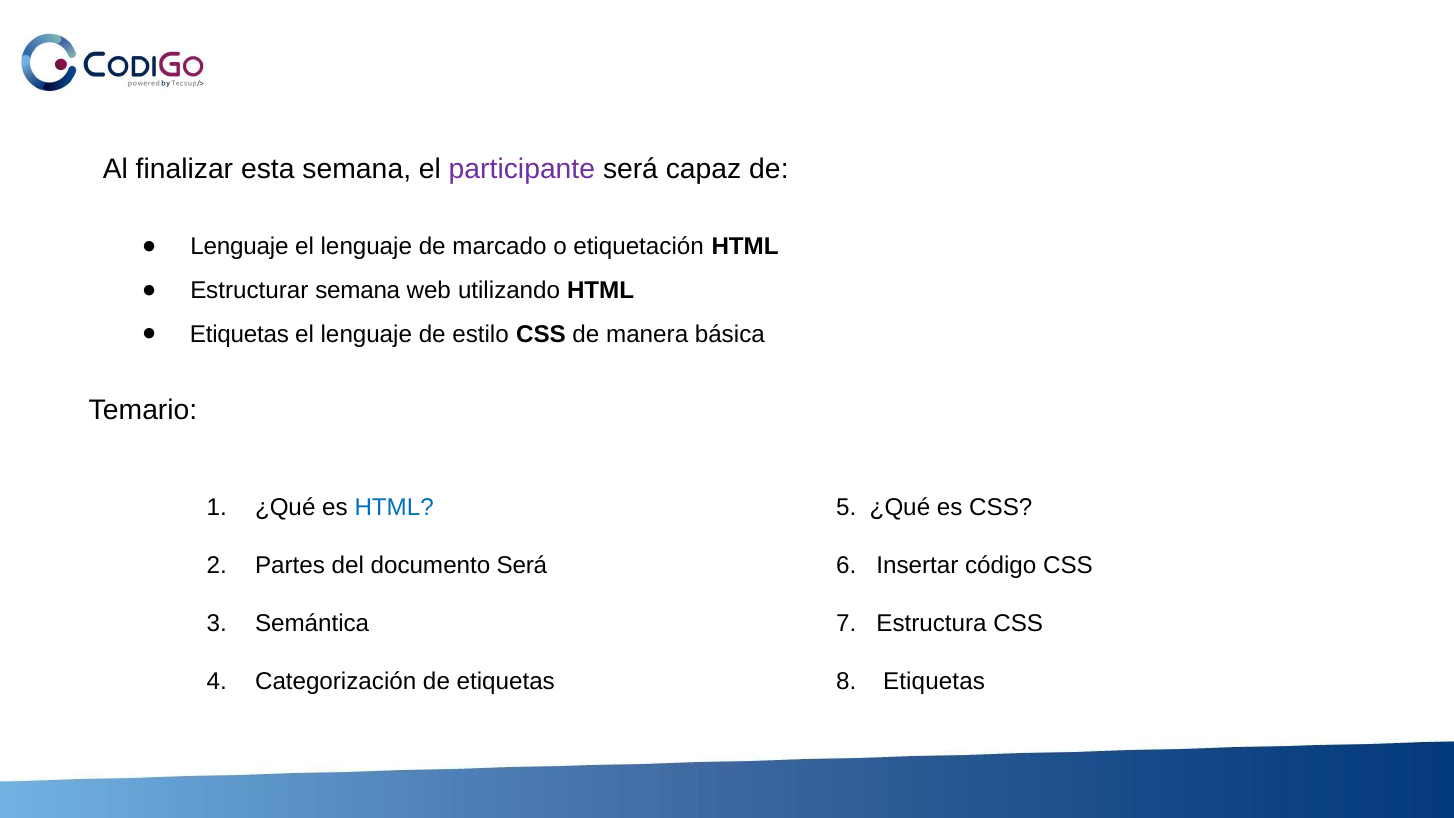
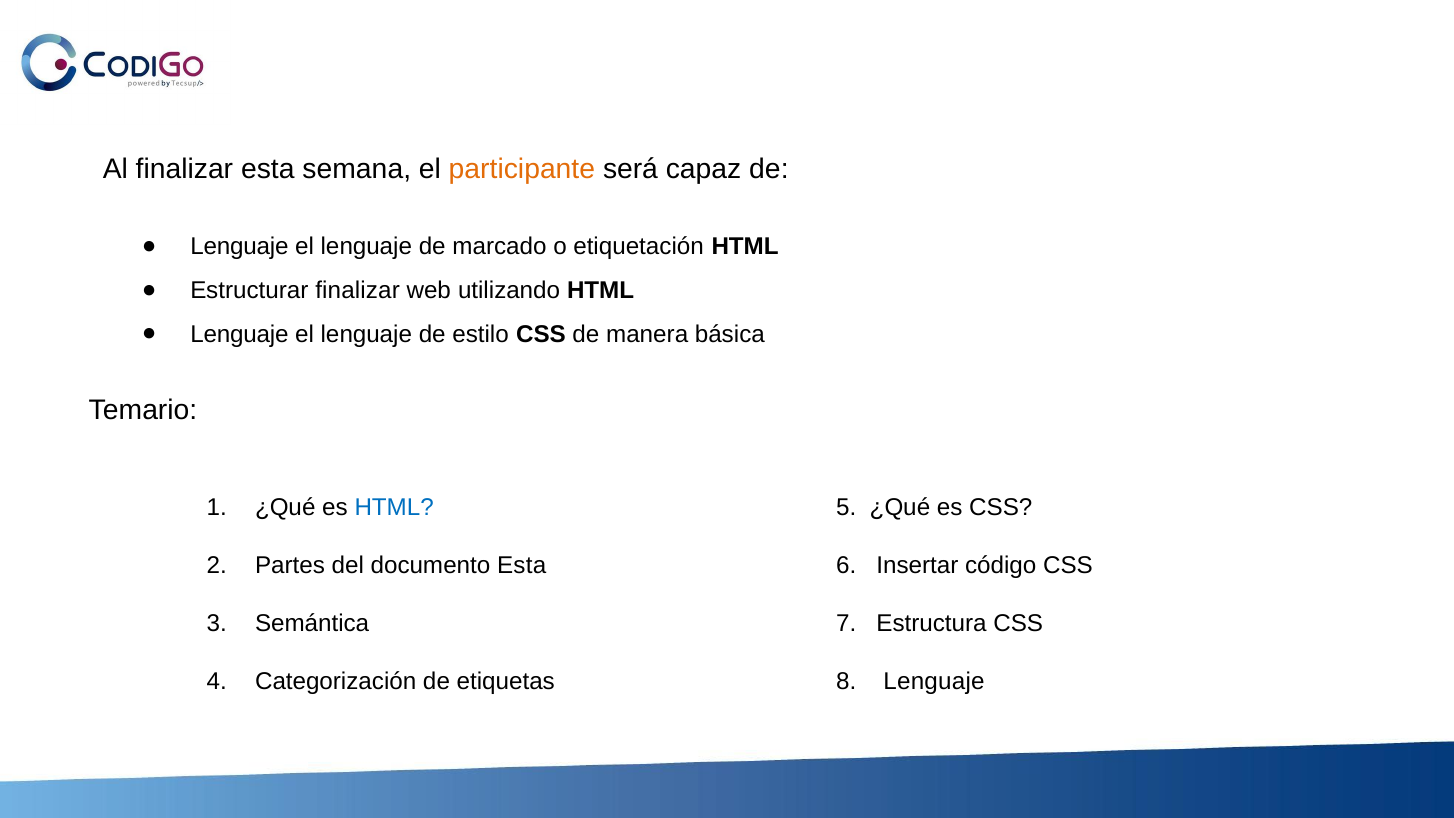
participante colour: purple -> orange (522, 169)
Estructurar semana: semana -> finalizar (358, 290)
Etiquetas: Etiquetas -> Lenguaje (239, 334)
documento Será: Será -> Esta (522, 566)
8 Etiquetas: Etiquetas -> Lenguaje (934, 682)
